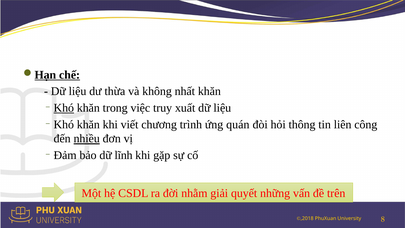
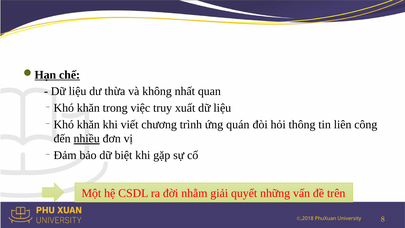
nhất khăn: khăn -> quan (209, 91)
Khó underline: present -> none (64, 108)
lĩnh: lĩnh -> biệt (124, 155)
